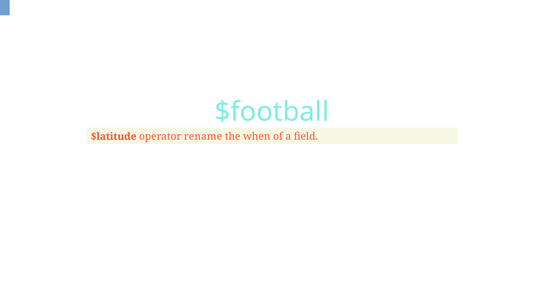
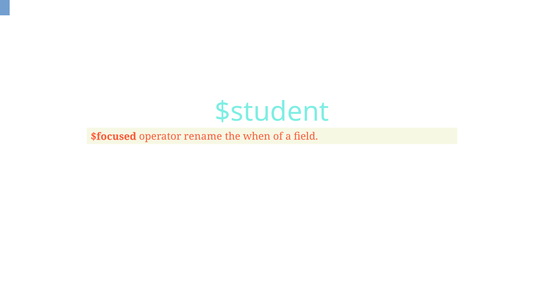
$football: $football -> $student (272, 112)
$latitude: $latitude -> $focused (114, 137)
